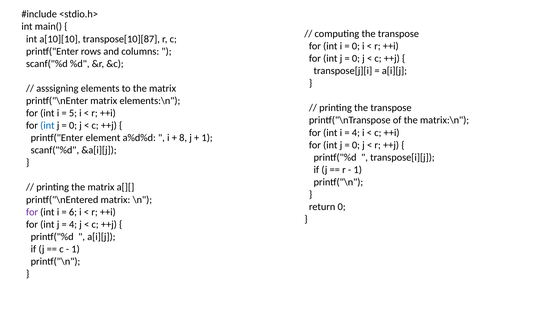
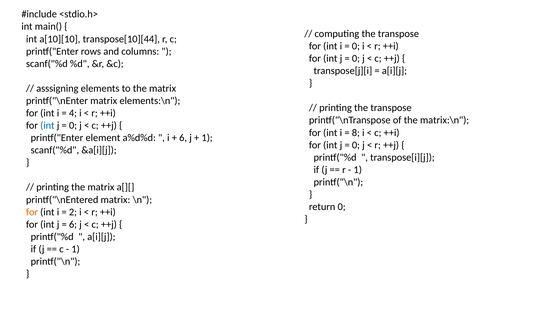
transpose[10][87: transpose[10][87 -> transpose[10][44 (121, 39)
5: 5 -> 4 (73, 113)
4: 4 -> 8 (356, 133)
8: 8 -> 6 (183, 138)
for colour: purple -> orange (32, 212)
6: 6 -> 2 (73, 212)
4: 4 -> 6 (73, 224)
